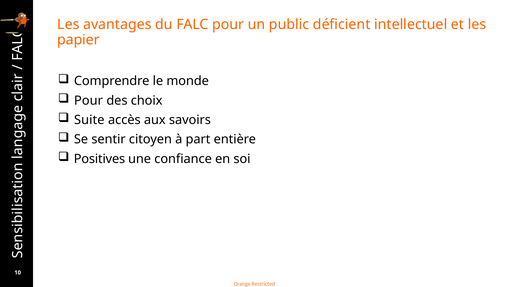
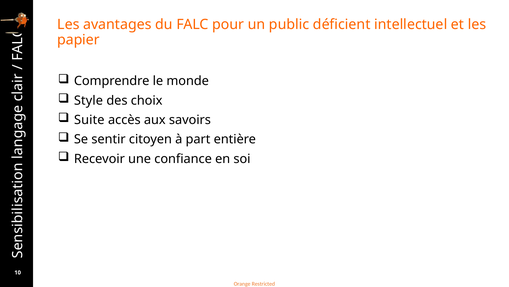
Pour: Pour -> Style (88, 100)
Positives: Positives -> Recevoir (99, 158)
